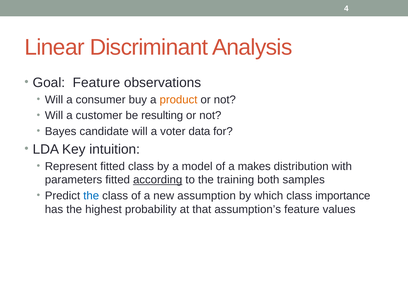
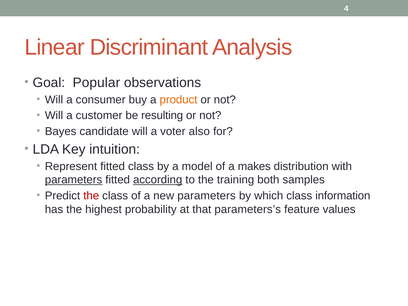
Goal Feature: Feature -> Popular (96, 83)
data: data -> also (199, 131)
parameters underline: none -> present (74, 180)
the colour: blue -> red (91, 196)
new assumption: assumption -> parameters (207, 196)
importance: importance -> information (343, 196)
assumption’s: assumption’s -> parameters’s (248, 209)
